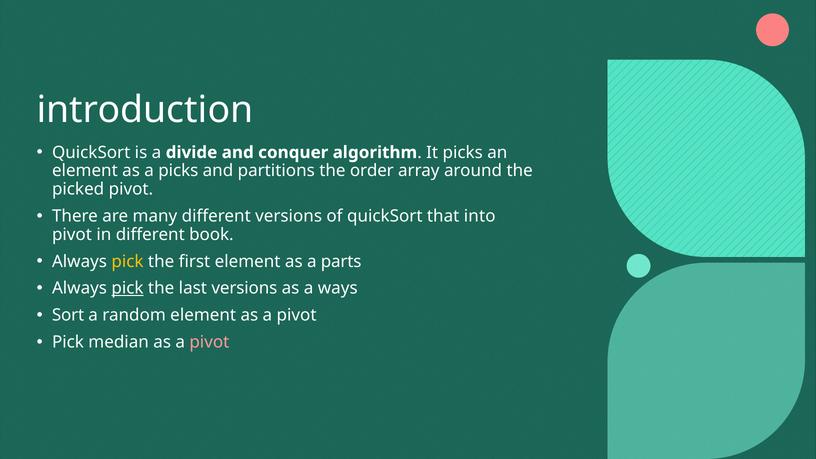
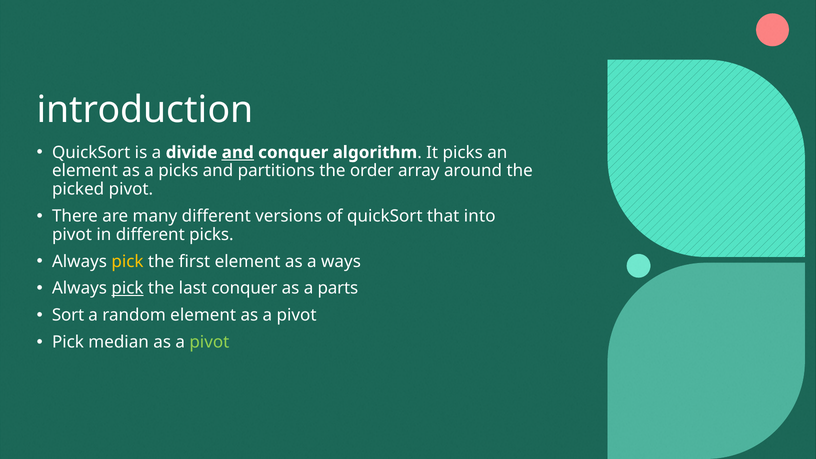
and underline: none -> present (238, 152)
different book: book -> picks (211, 235)
parts: parts -> ways (341, 261)
last versions: versions -> conquer (244, 288)
ways: ways -> parts (338, 288)
pivot colour: pink -> light green (209, 342)
